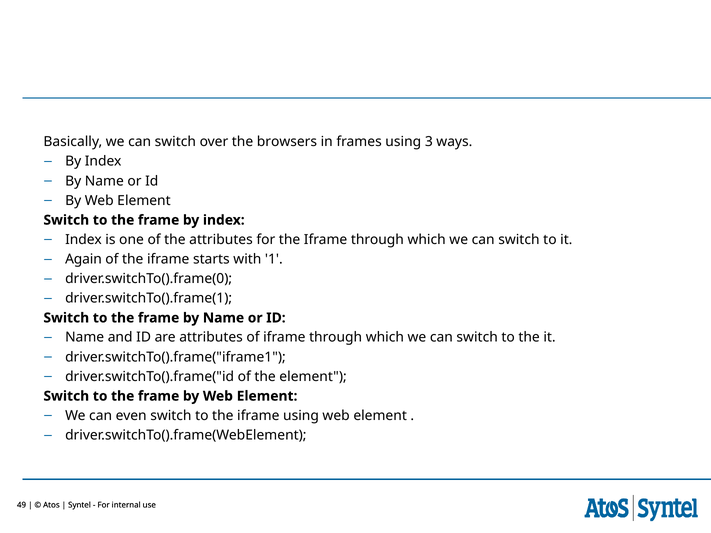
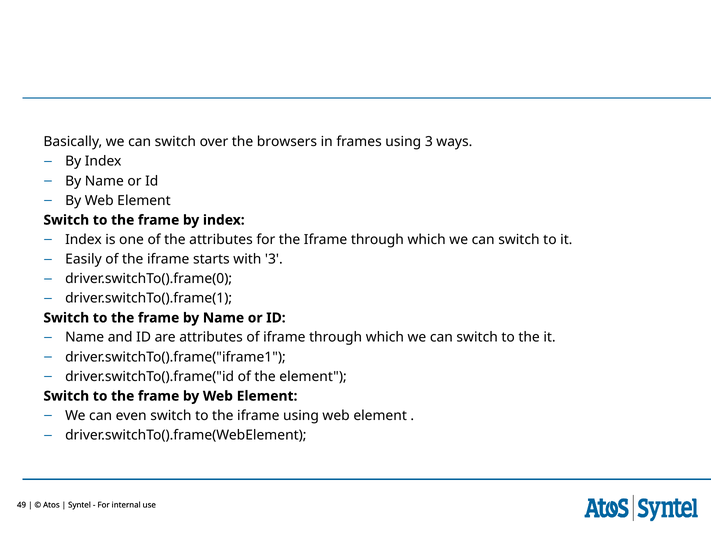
Again: Again -> Easily (83, 259)
with 1: 1 -> 3 (274, 259)
